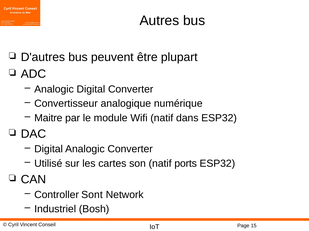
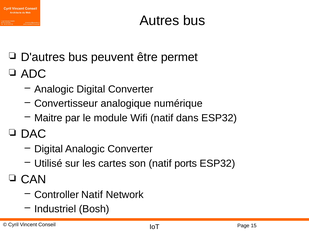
plupart: plupart -> permet (179, 57)
Controller Sont: Sont -> Natif (92, 195)
